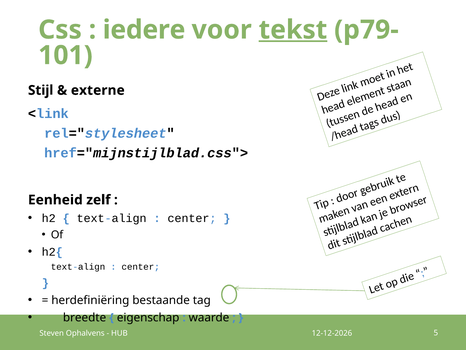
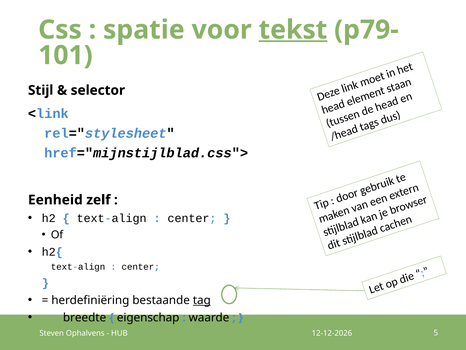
iedere: iedere -> spatie (144, 30)
externe: externe -> selector (98, 90)
tag underline: none -> present (202, 300)
